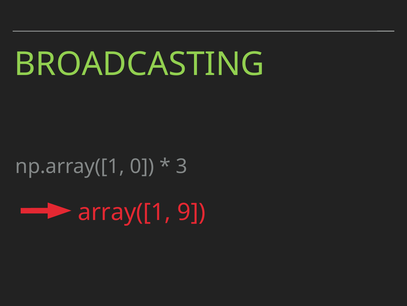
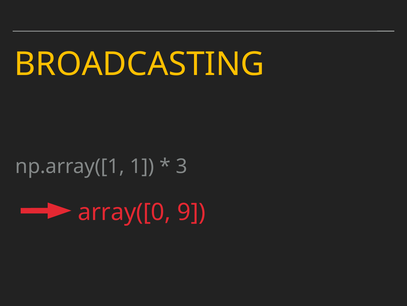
BROADCASTING colour: light green -> yellow (139, 64)
0: 0 -> 1 (142, 166)
array([1: array([1 -> array([0 (124, 212)
